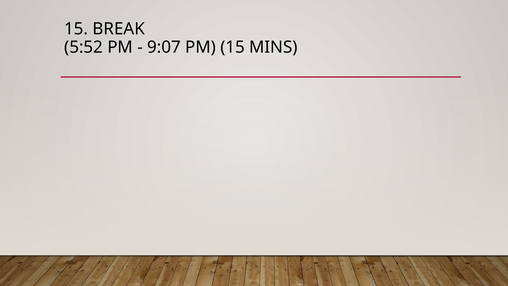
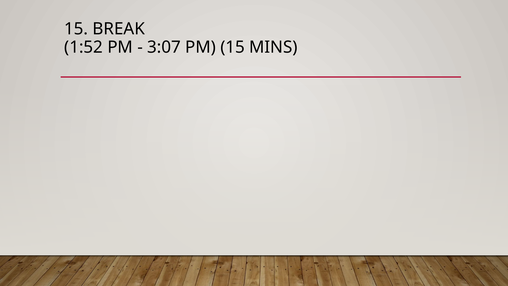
5:52: 5:52 -> 1:52 (84, 47)
9:07: 9:07 -> 3:07 (164, 47)
